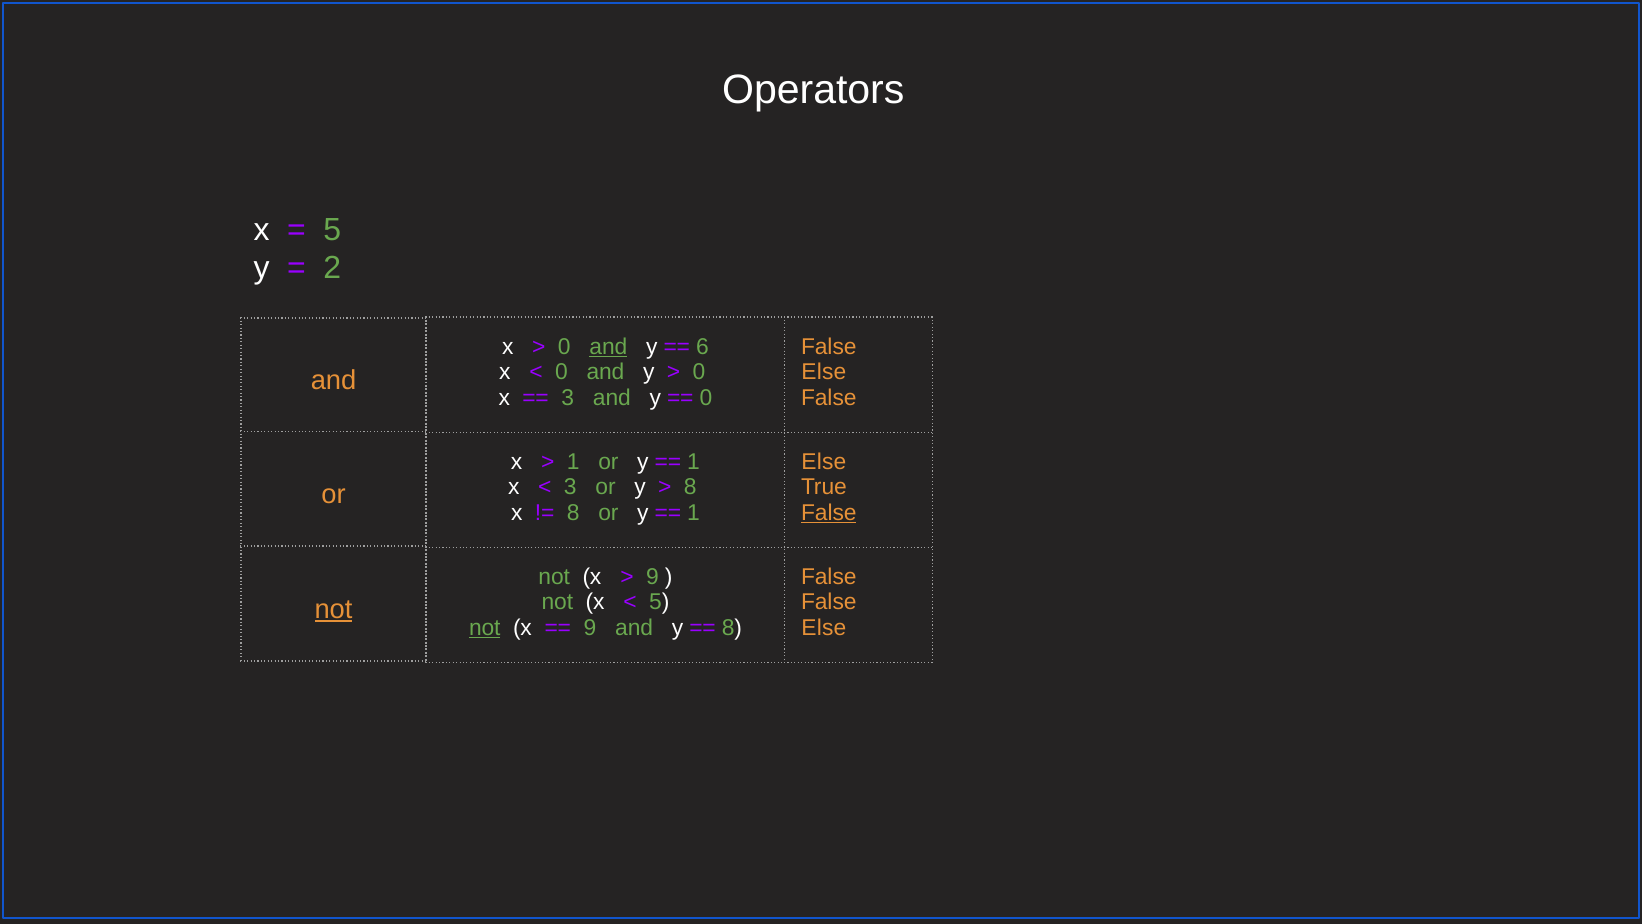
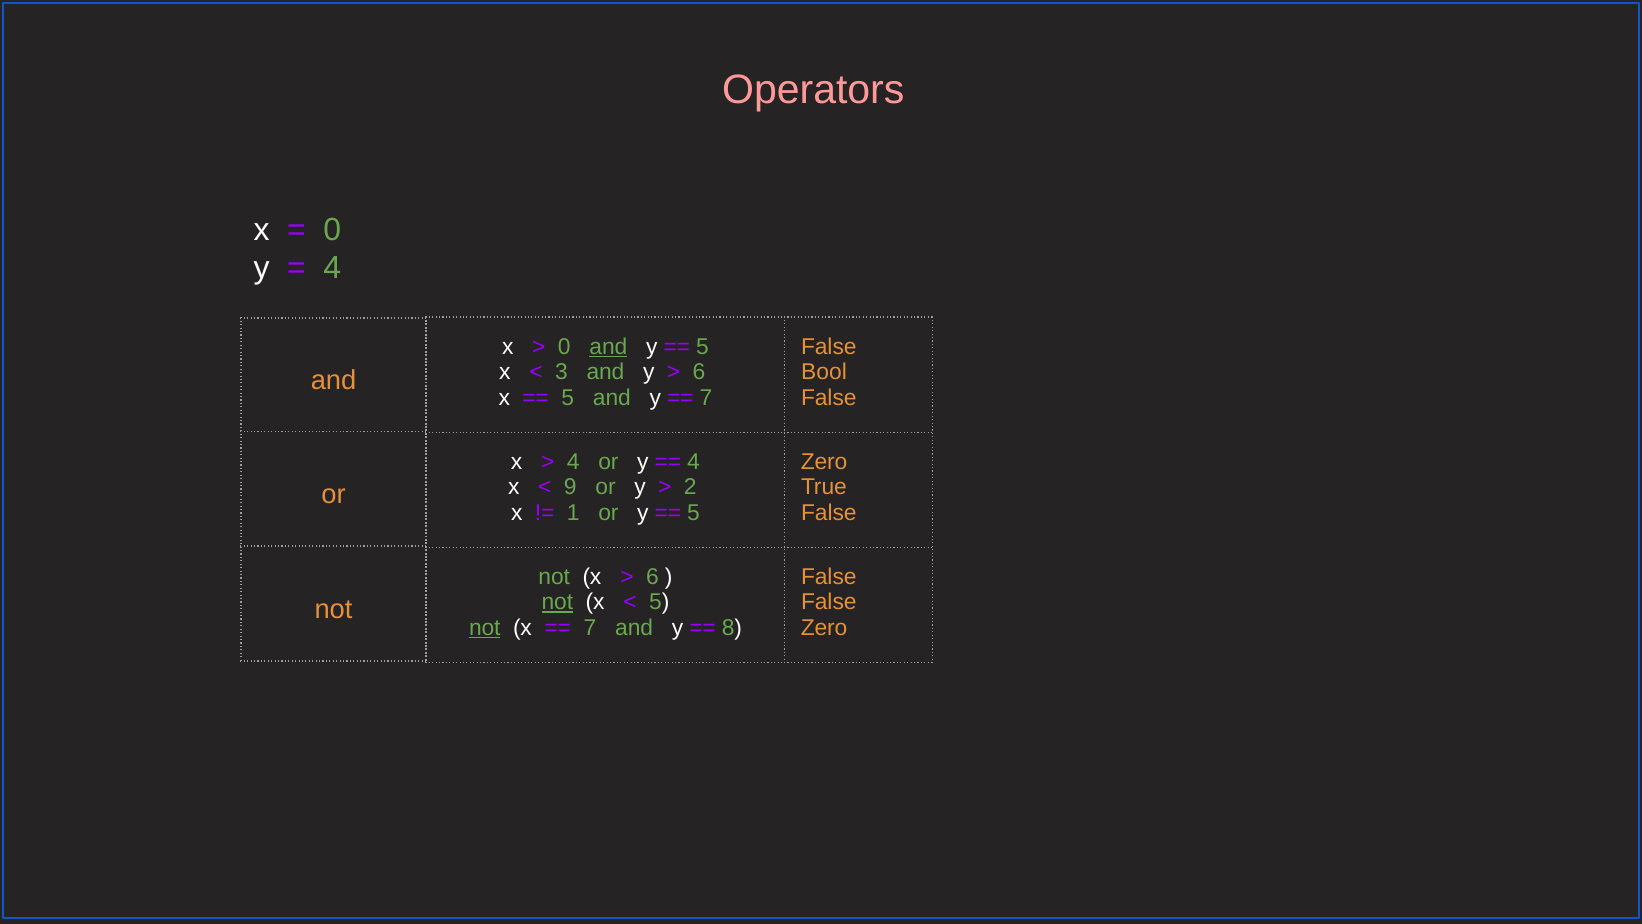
Operators colour: white -> pink (813, 90)
5: 5 -> 0 (332, 230)
2: 2 -> 4 (332, 268)
6: 6 -> 5 (702, 346)
0: 0 -> 3 (561, 372)
0: 0 -> 6 (699, 372)
Else: Else -> Bool (824, 372)
3: 3 -> 5 (568, 397)
0: 0 -> 7 (706, 397)
1: 1 -> 4 (573, 461)
1: 1 -> 4 (694, 461)
Else: Else -> Zero (824, 461)
3: 3 -> 9 (570, 487)
8: 8 -> 2 (690, 487)
8: 8 -> 1 (573, 512)
1: 1 -> 5 (694, 512)
False underline: present -> none (829, 512)
9: 9 -> 6 (652, 576)
not underline: none -> present (557, 602)
not underline: present -> none (333, 609)
9: 9 -> 7 (590, 627)
Else: Else -> Zero (824, 627)
